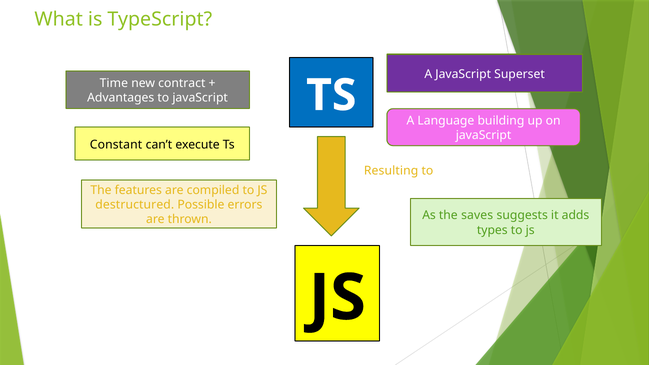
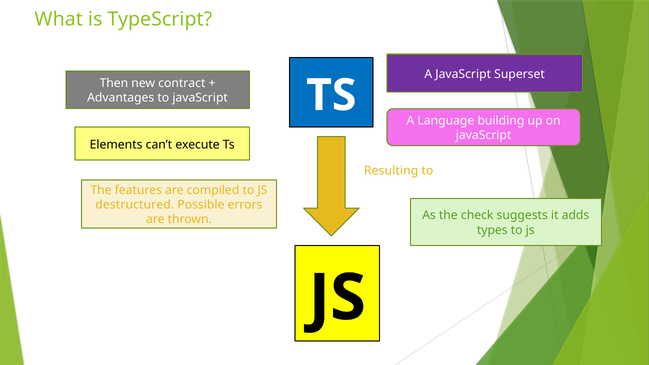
Time: Time -> Then (114, 83)
Constant: Constant -> Elements (116, 145)
saves: saves -> check (477, 215)
